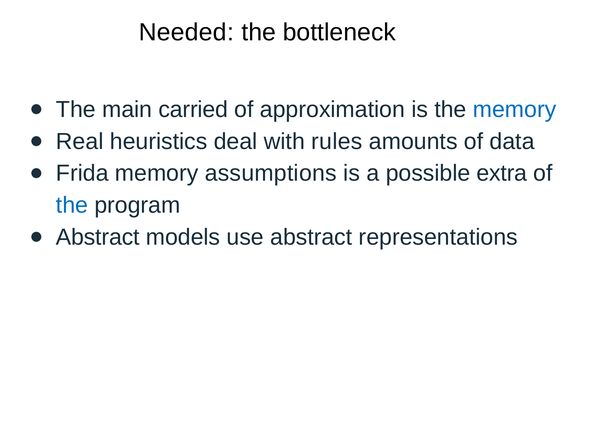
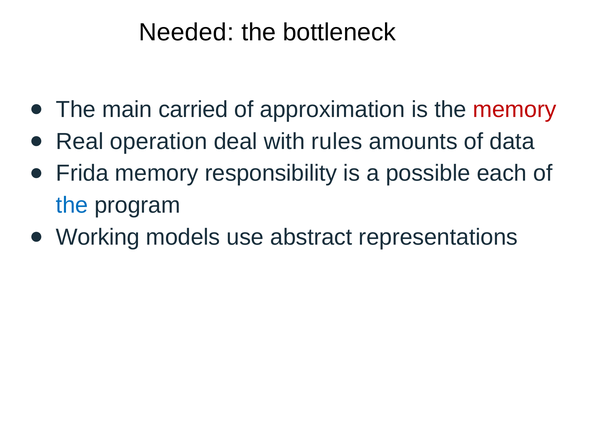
memory colour: blue -> red (515, 109)
heuristics: heuristics -> operation (159, 141)
assumptions: assumptions -> responsibility (271, 173)
extra: extra -> each (502, 173)
Abstract: Abstract -> Working (98, 237)
